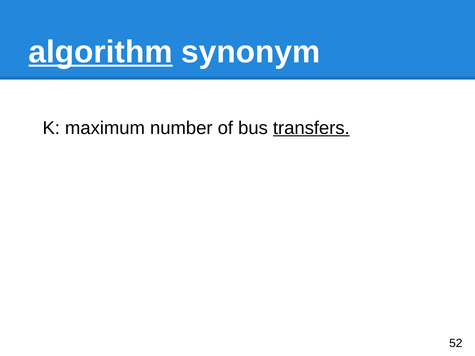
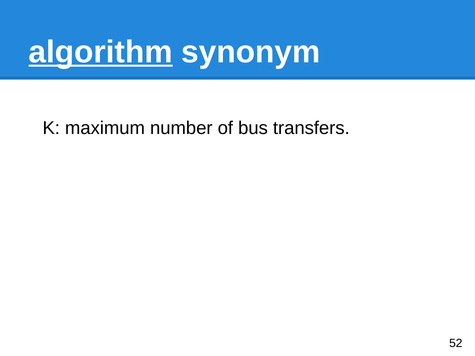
transfers underline: present -> none (311, 128)
